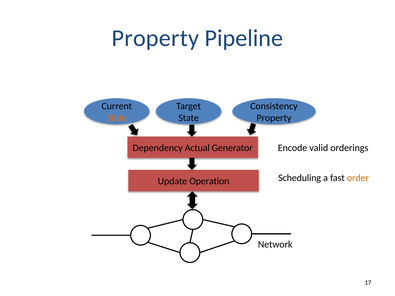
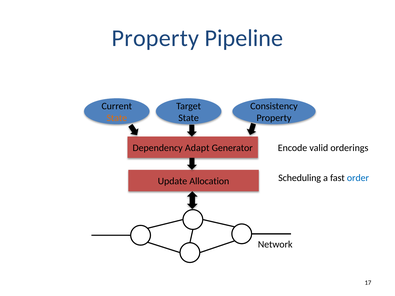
Actual: Actual -> Adapt (197, 148)
order colour: orange -> blue (358, 178)
Operation: Operation -> Allocation (209, 181)
